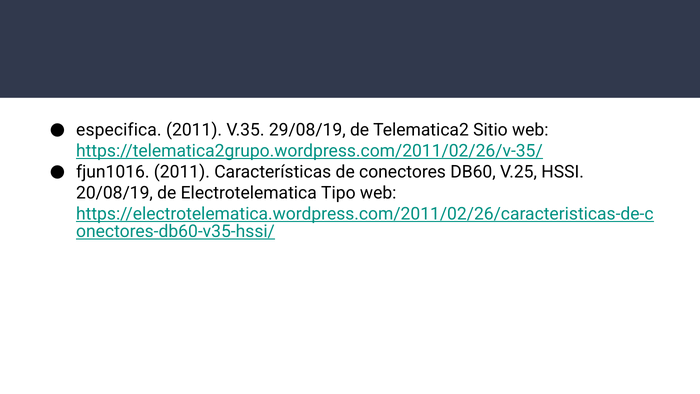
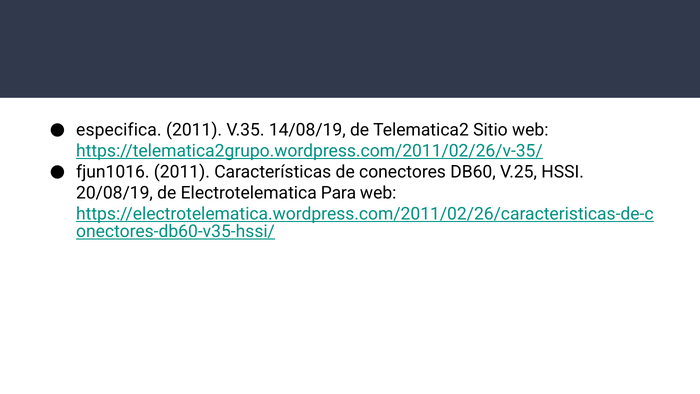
29/08/19: 29/08/19 -> 14/08/19 (307, 130)
Tipo: Tipo -> Para (338, 193)
